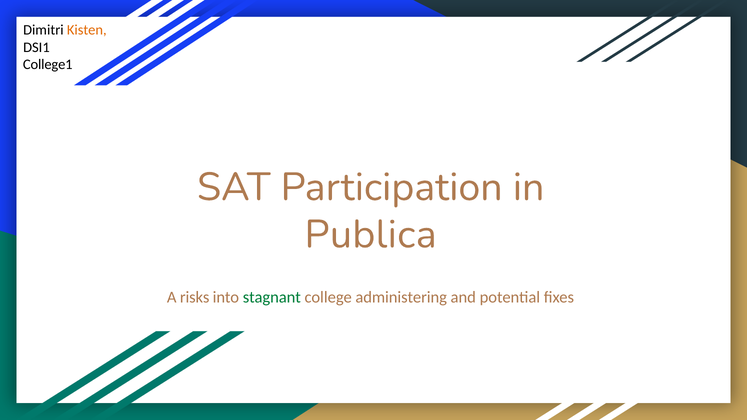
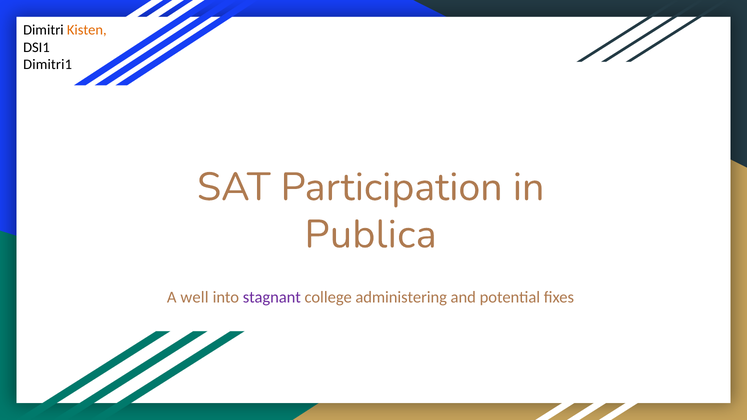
College1: College1 -> Dimitri1 (48, 65)
risks: risks -> well (194, 297)
stagnant colour: green -> purple (272, 297)
